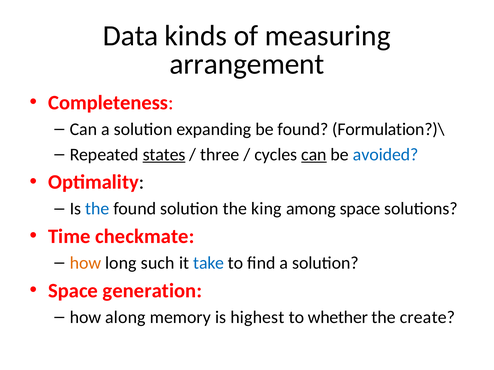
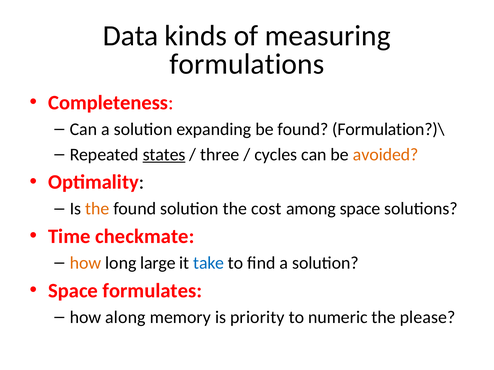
arrangement: arrangement -> formulations (247, 64)
can underline: present -> none (314, 155)
avoided colour: blue -> orange (386, 155)
the colour: blue -> orange (97, 209)
king: king -> cost (266, 209)
such: such -> large (158, 263)
generation: generation -> formulates (152, 291)
highest: highest -> priority (257, 318)
whether: whether -> numeric (338, 318)
create: create -> please (428, 318)
